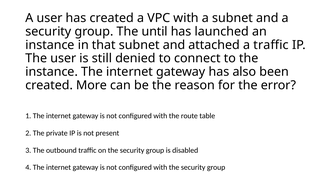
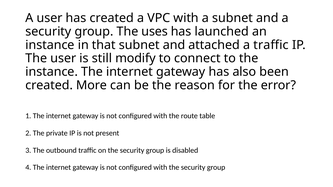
until: until -> uses (155, 31)
denied: denied -> modify (135, 58)
